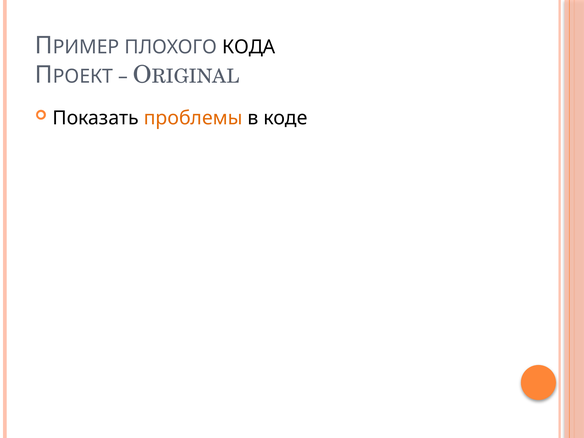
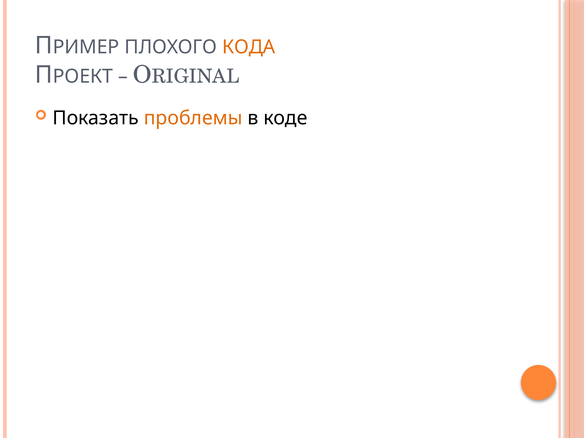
КОДА colour: black -> orange (249, 47)
